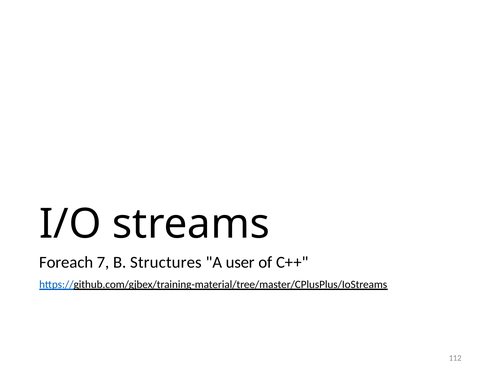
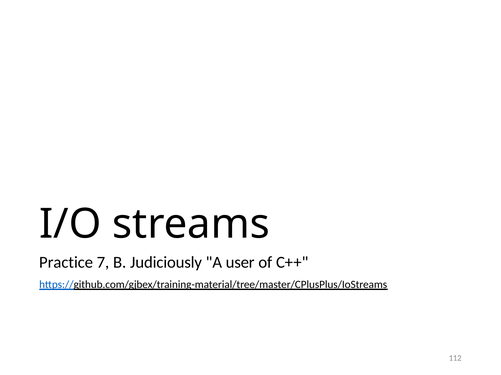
Foreach: Foreach -> Practice (66, 263)
Structures: Structures -> Judiciously (166, 263)
